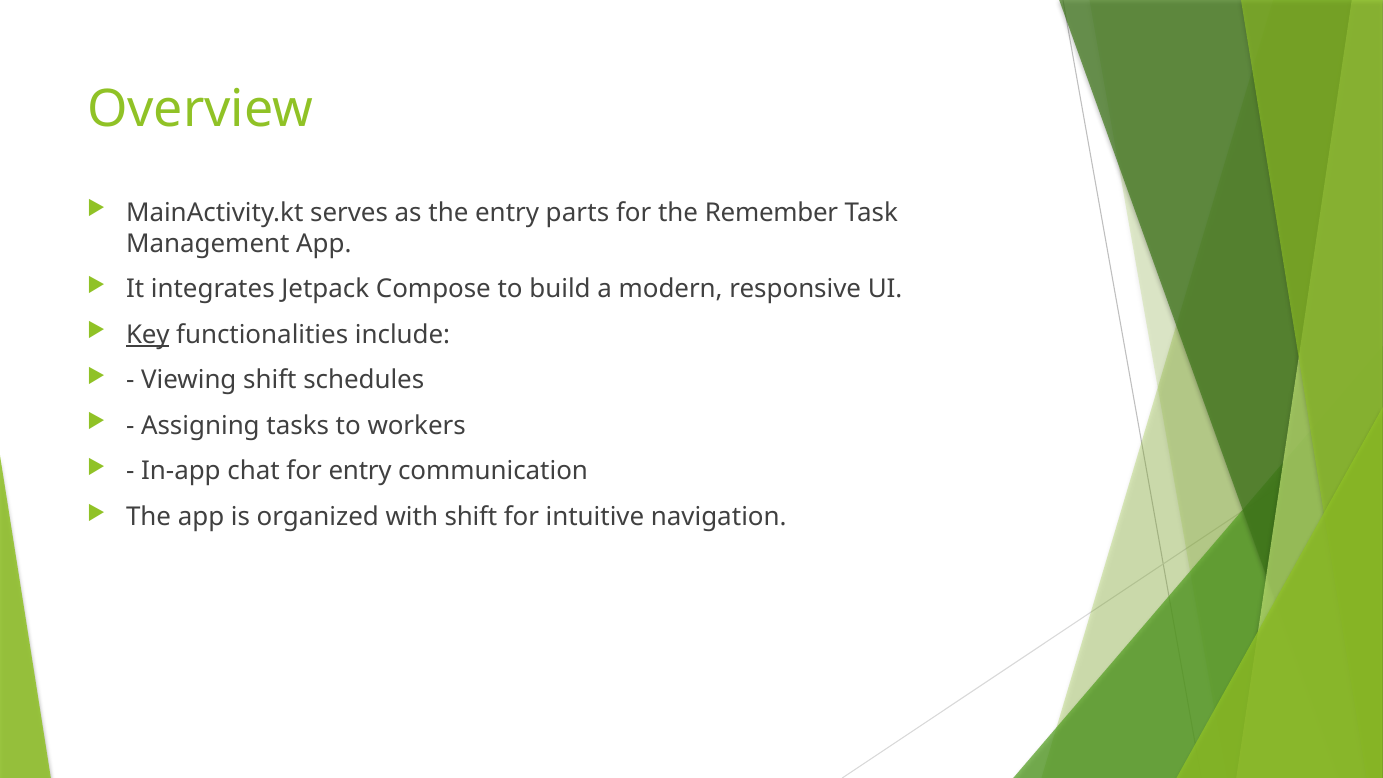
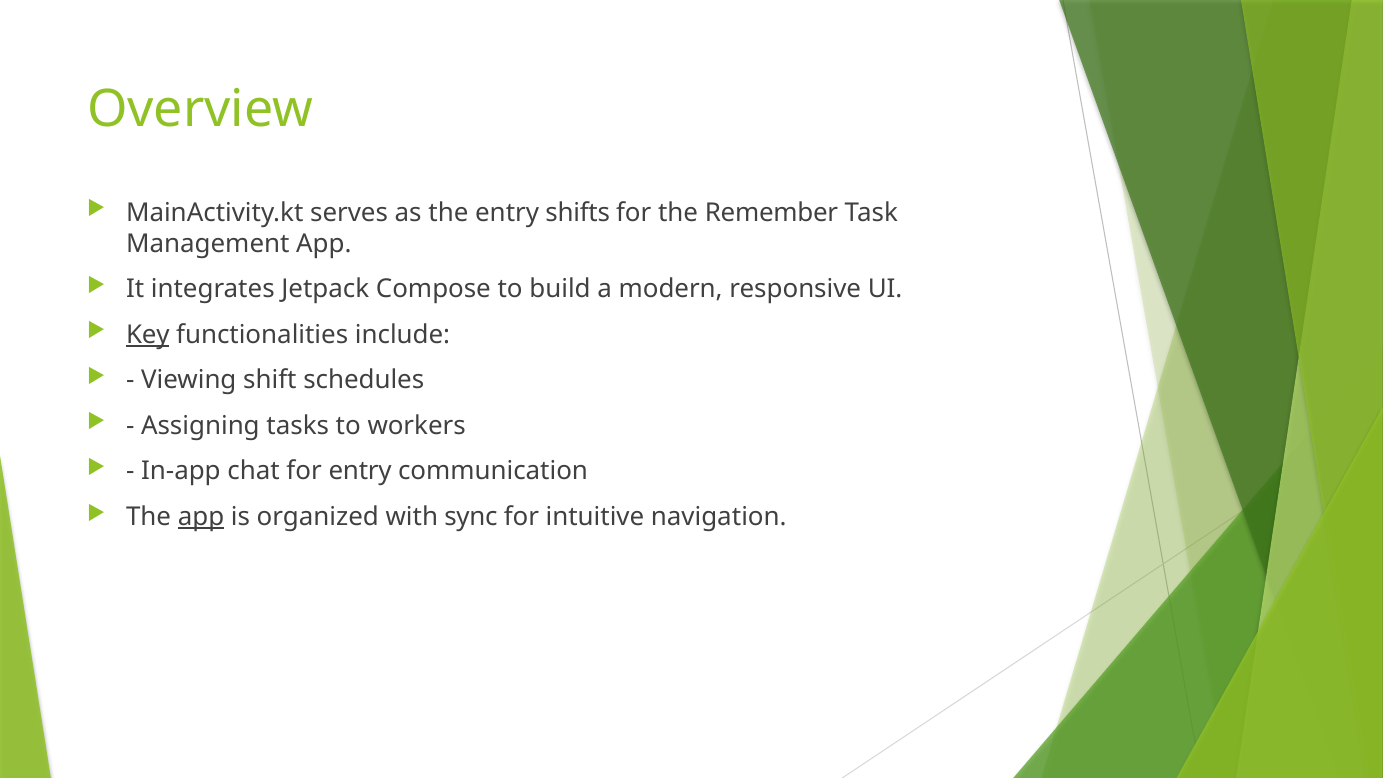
parts: parts -> shifts (578, 213)
app underline: none -> present (201, 517)
with shift: shift -> sync (471, 517)
